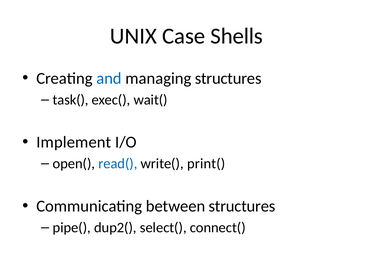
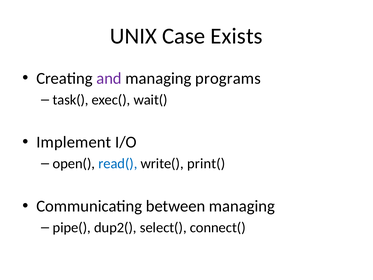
Shells: Shells -> Exists (237, 36)
and colour: blue -> purple (109, 78)
managing structures: structures -> programs (228, 78)
between structures: structures -> managing (242, 206)
